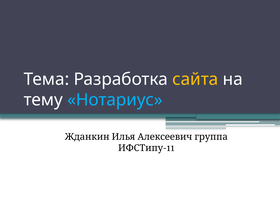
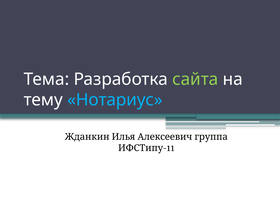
сайта colour: yellow -> light green (195, 79)
